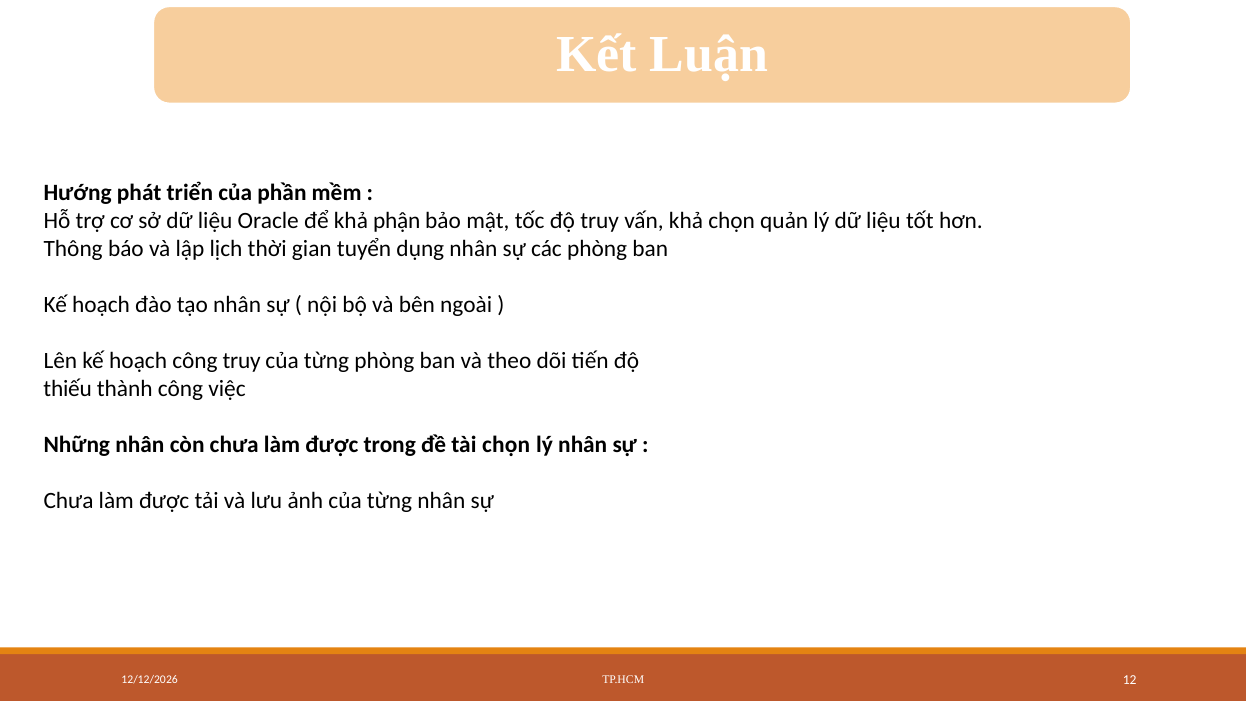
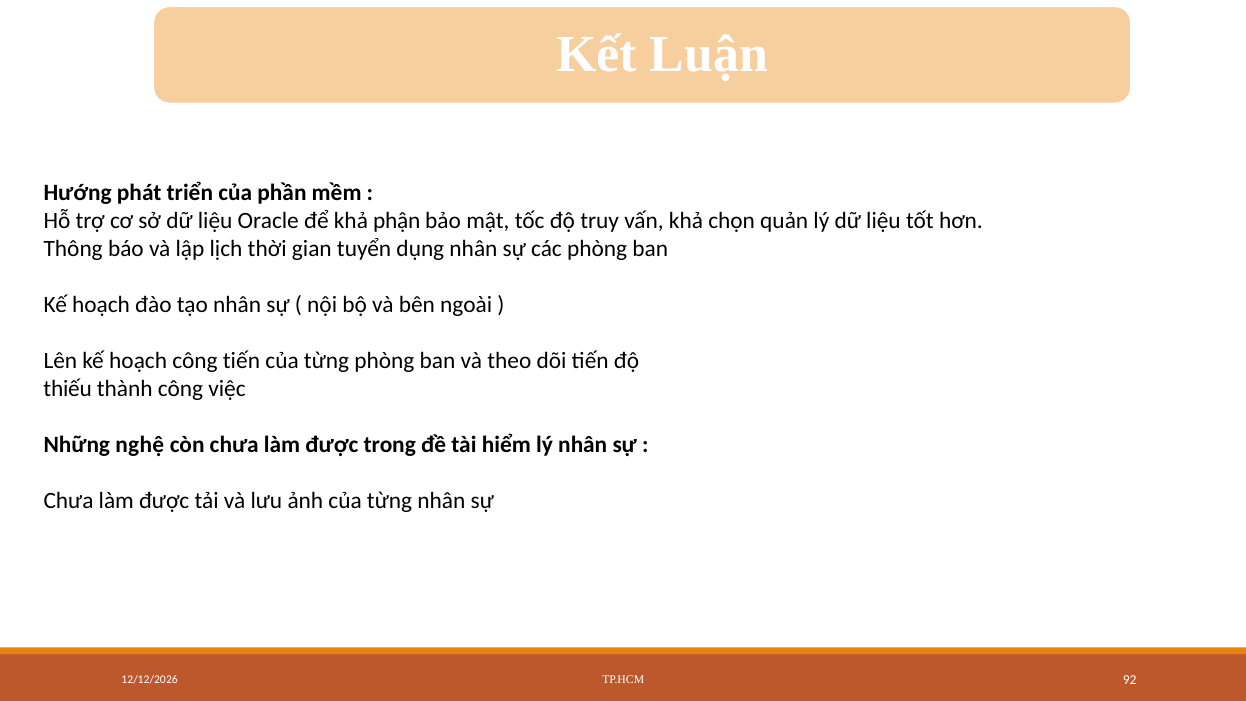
công truy: truy -> tiến (241, 360)
Những nhân: nhân -> nghệ (140, 445)
tài chọn: chọn -> hiểm (506, 445)
12: 12 -> 92 (1130, 680)
